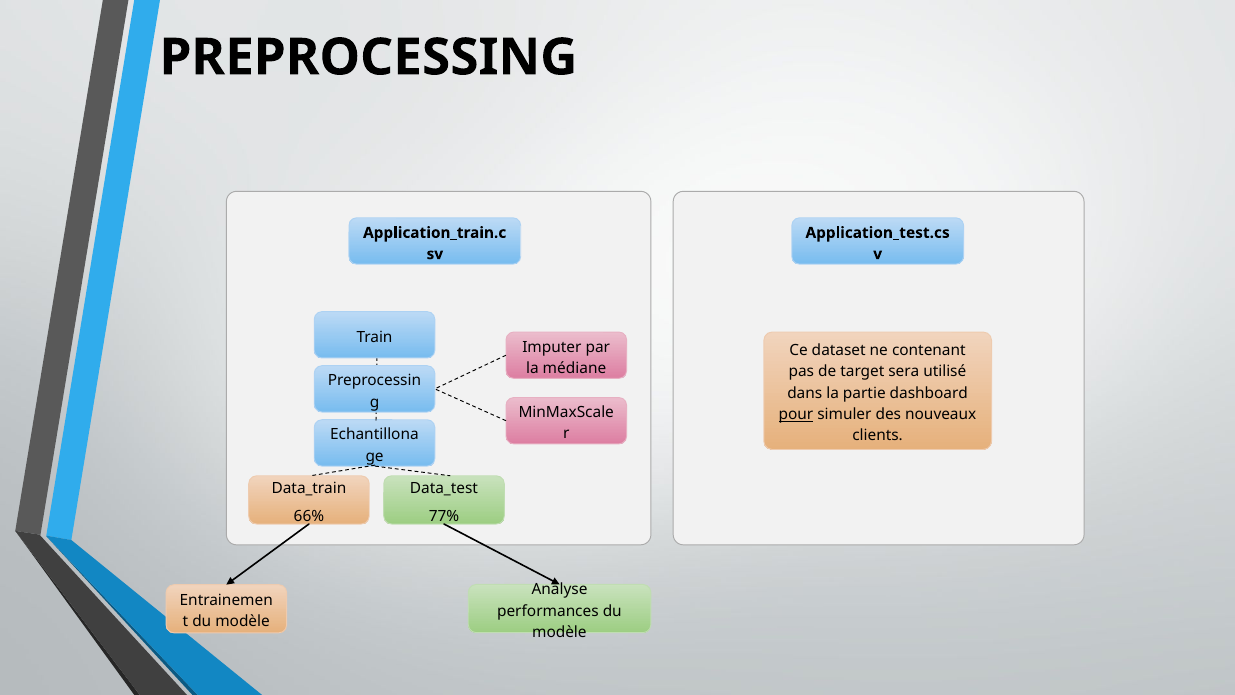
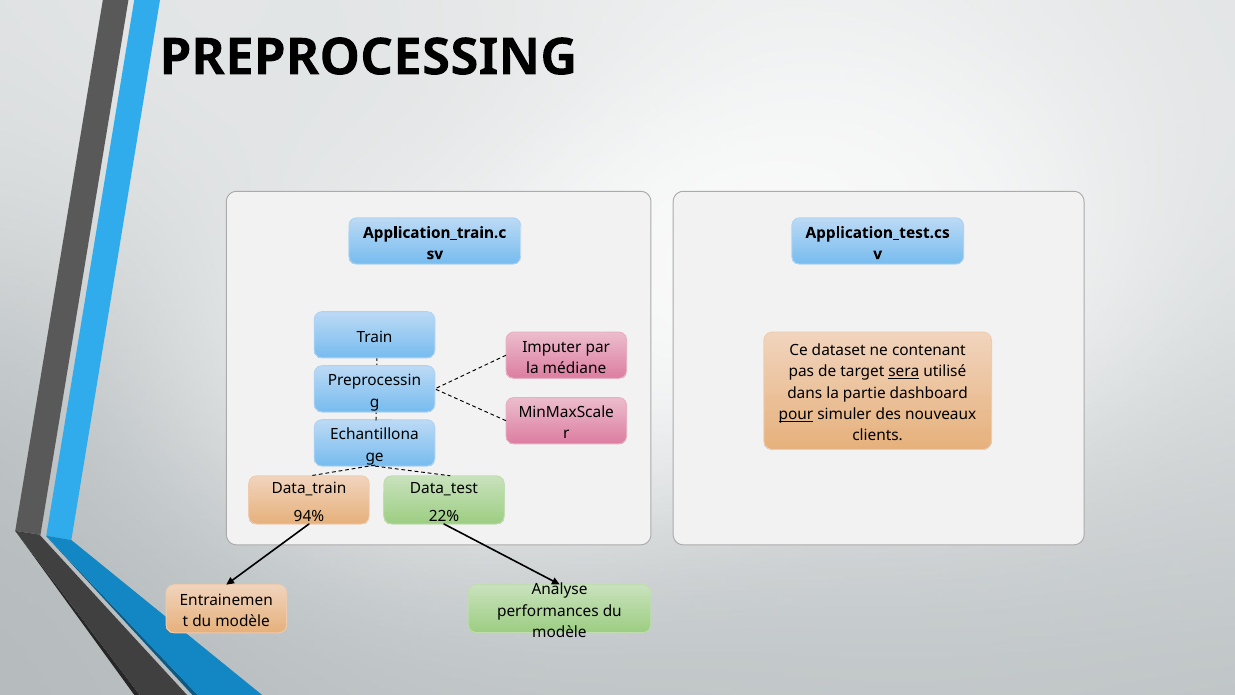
sera underline: none -> present (904, 372)
66%: 66% -> 94% (309, 516)
77%: 77% -> 22% (444, 516)
